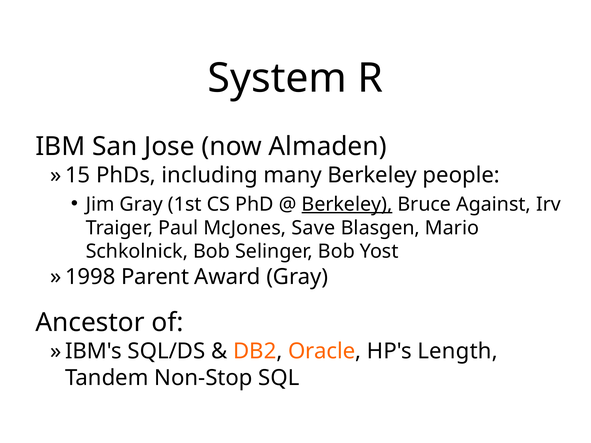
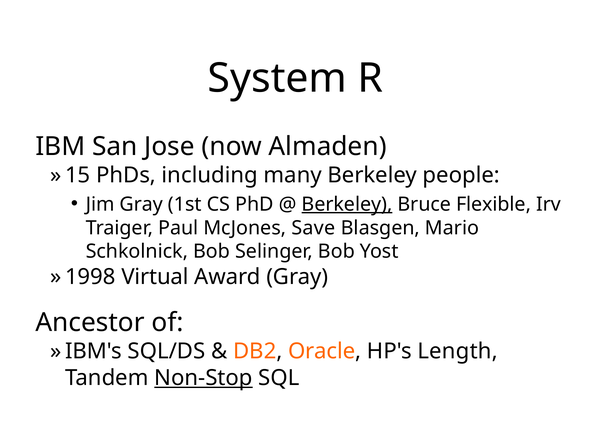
Against: Against -> Flexible (494, 204)
Parent: Parent -> Virtual (155, 277)
Non-Stop underline: none -> present (203, 378)
